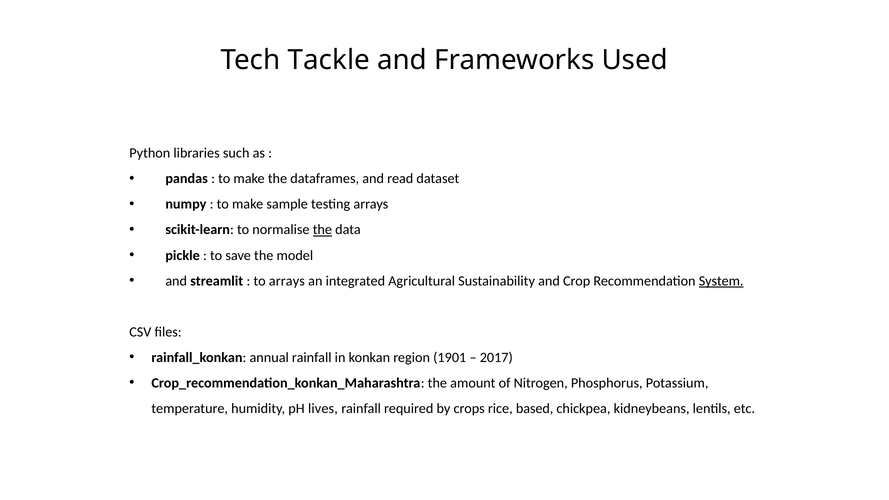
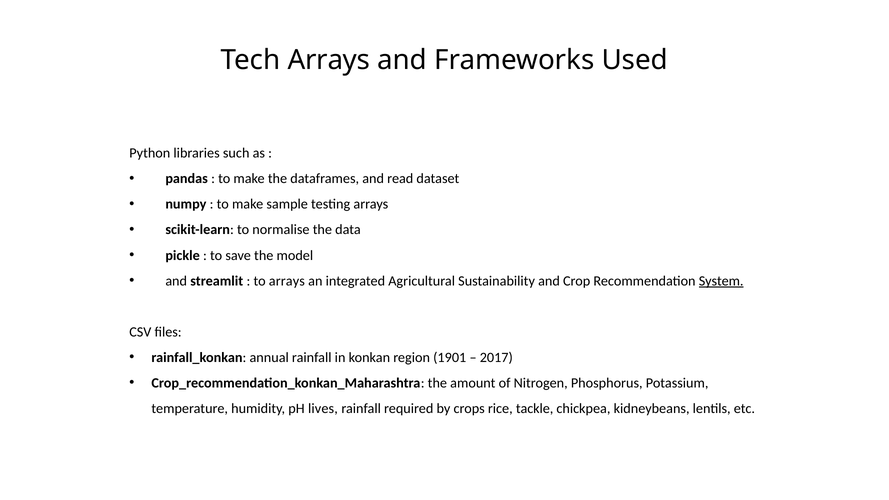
Tech Tackle: Tackle -> Arrays (329, 60)
the underline: present -> none (322, 230)
based: based -> tackle (535, 409)
